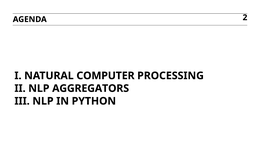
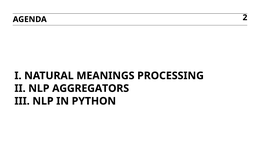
COMPUTER: COMPUTER -> MEANINGS (105, 76)
